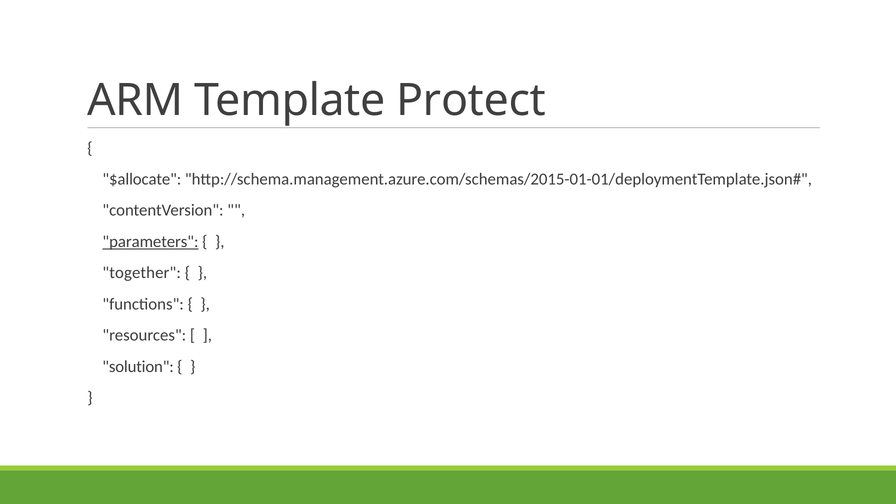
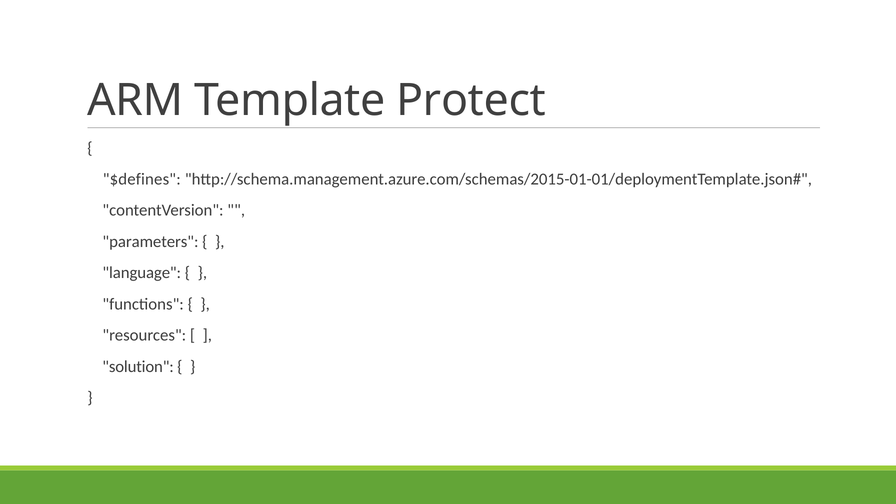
$allocate: $allocate -> $defines (142, 179)
parameters underline: present -> none (150, 242)
together: together -> language (142, 273)
